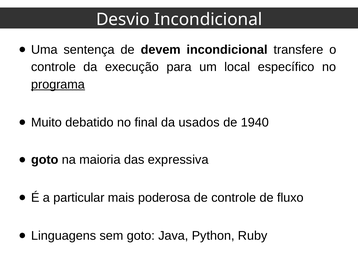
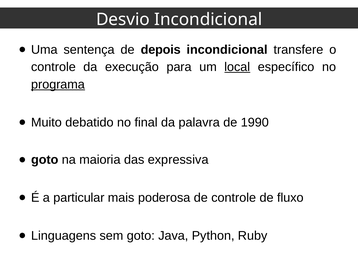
devem: devem -> depois (161, 50)
local underline: none -> present (237, 67)
usados: usados -> palavra (199, 122)
1940: 1940 -> 1990 (255, 122)
